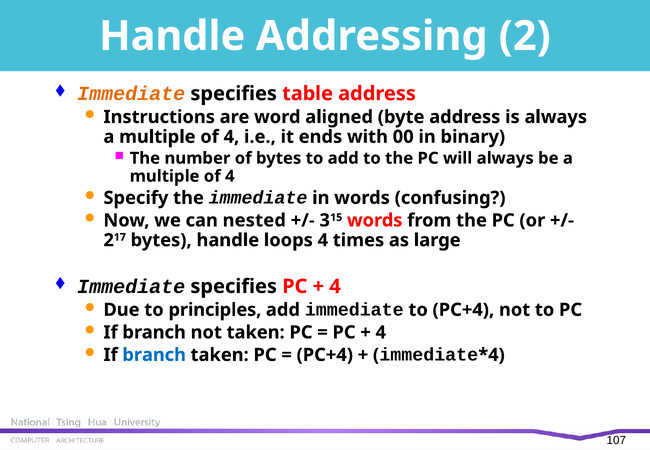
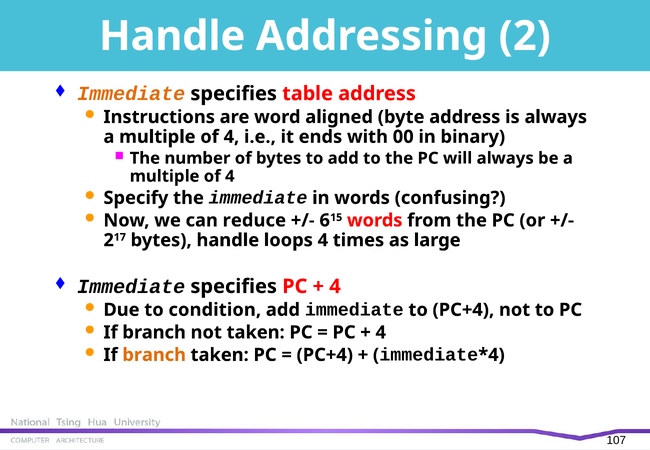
nested: nested -> reduce (254, 220)
3: 3 -> 6 (325, 220)
principles: principles -> condition (215, 310)
branch colour: blue -> orange (154, 355)
